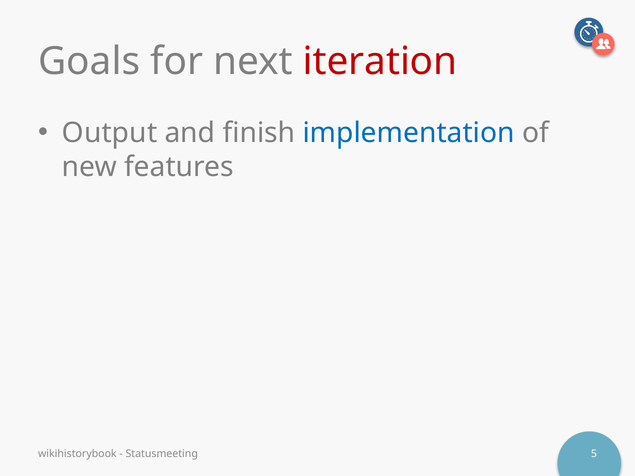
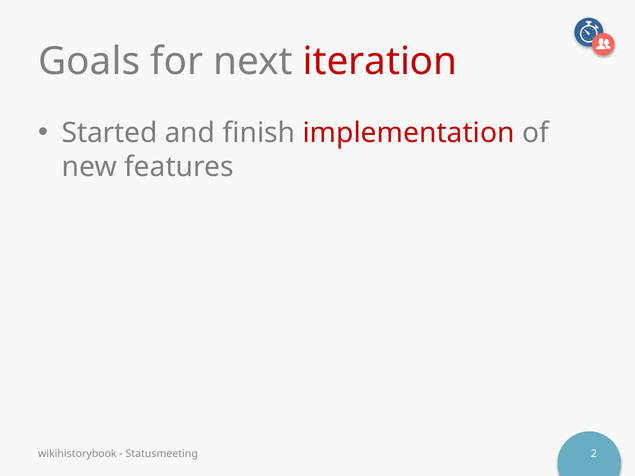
Output: Output -> Started (110, 133)
implementation colour: blue -> red (409, 133)
5: 5 -> 2 (594, 454)
